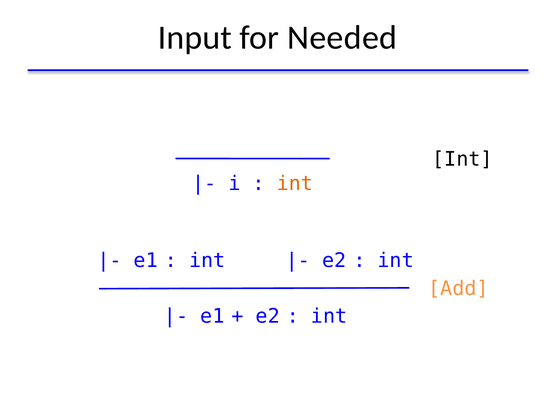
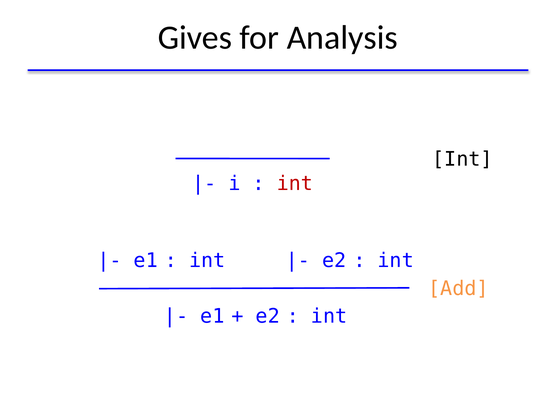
Input: Input -> Gives (195, 38)
Needed: Needed -> Analysis (342, 38)
int colour: orange -> red (295, 184)
